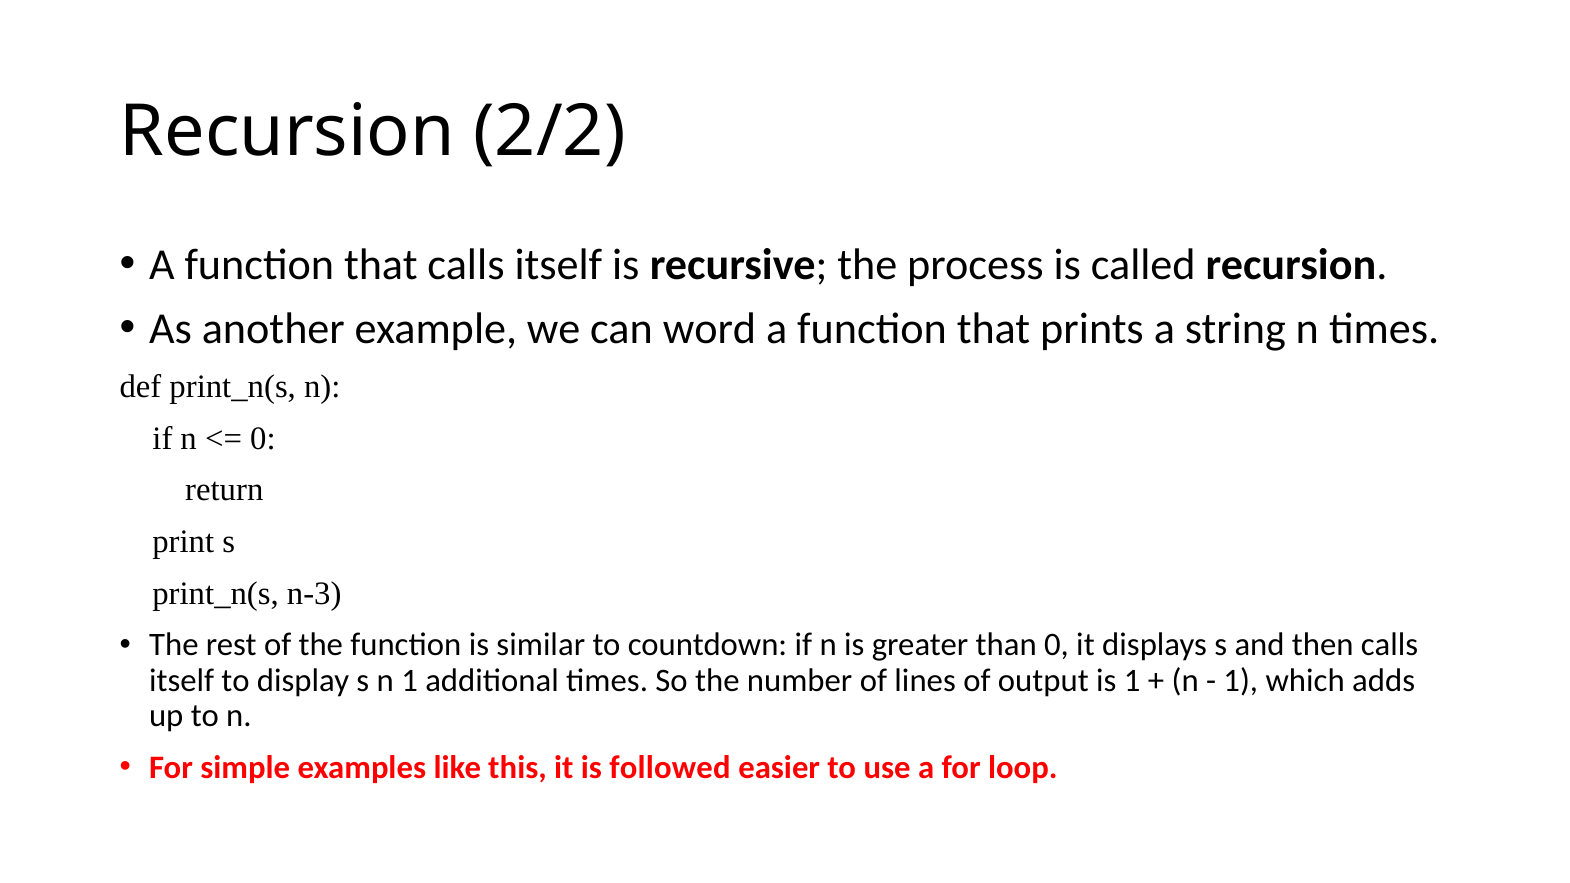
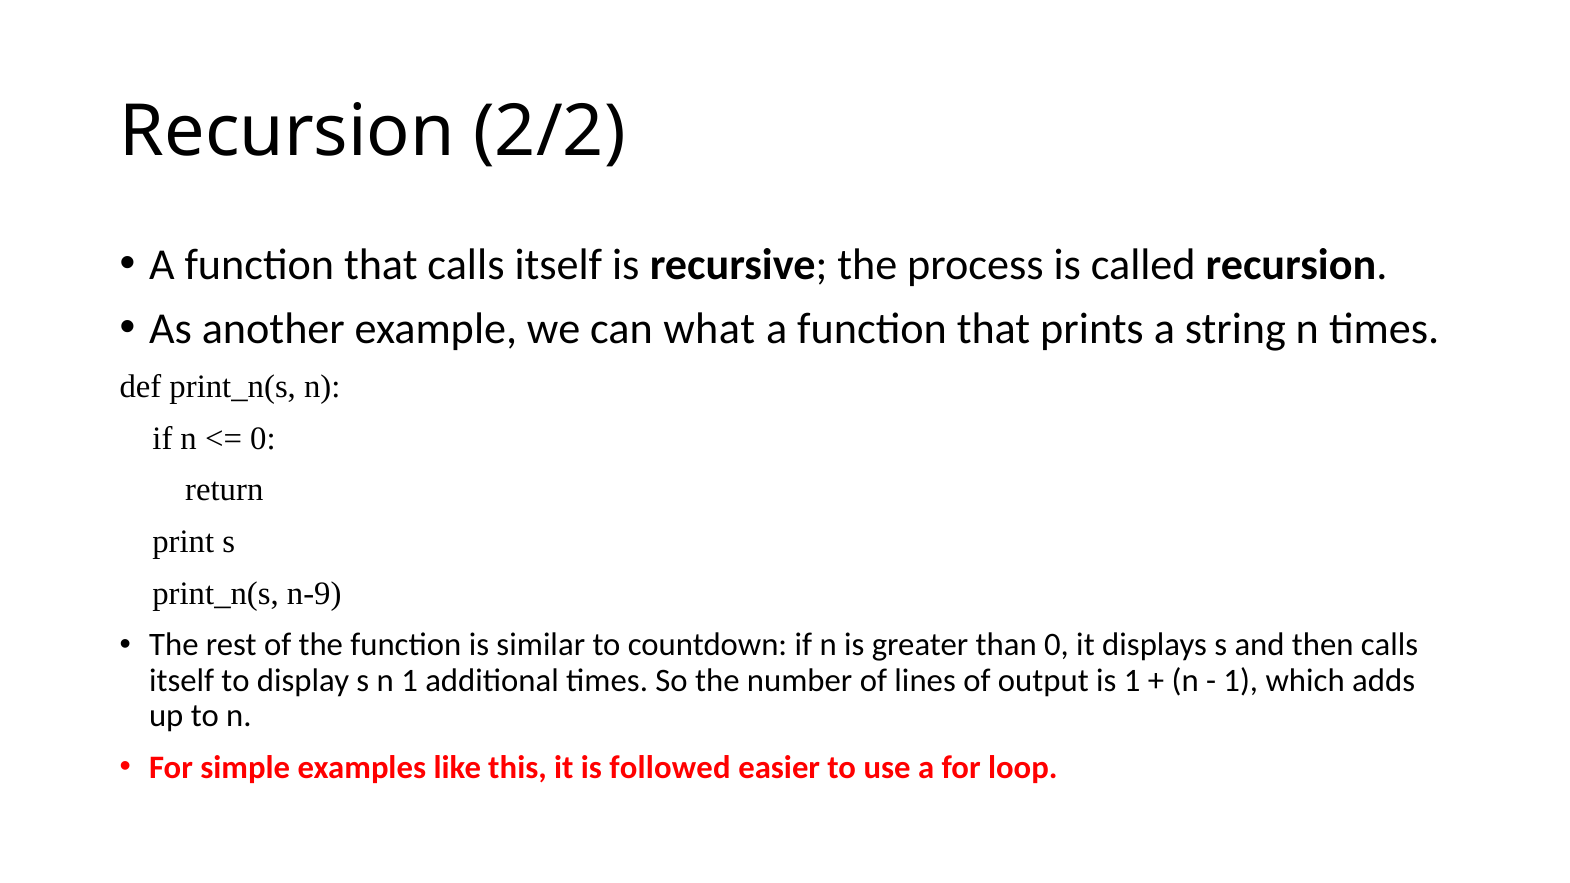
word: word -> what (709, 329)
n-3: n-3 -> n-9 (314, 593)
